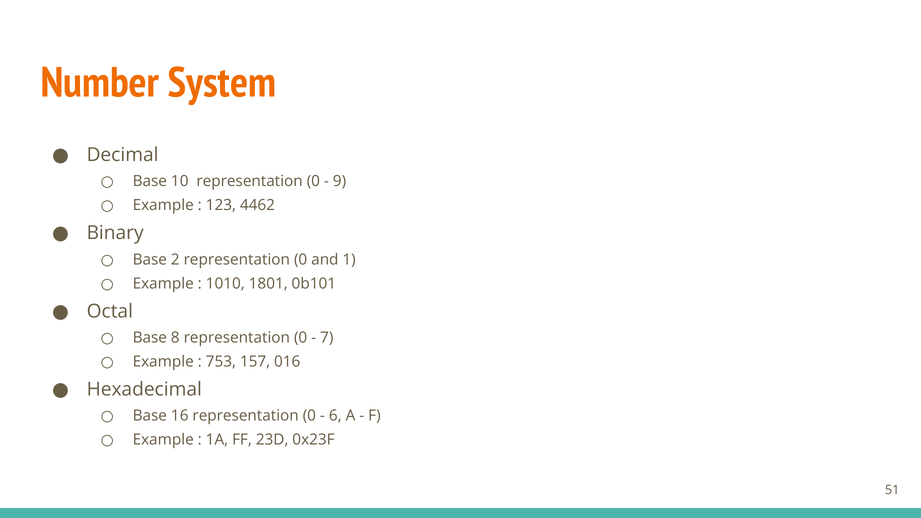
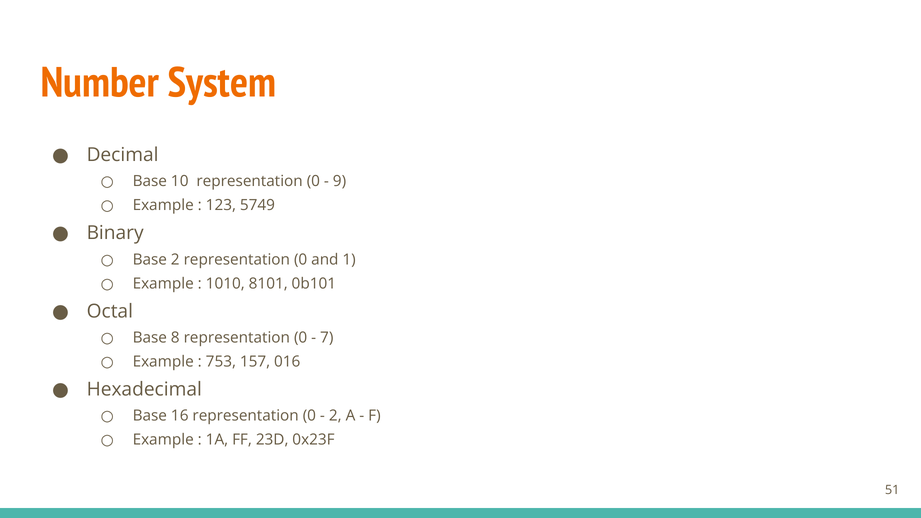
4462: 4462 -> 5749 (257, 205)
1801: 1801 -> 8101 (268, 284)
6: 6 -> 2 (335, 416)
